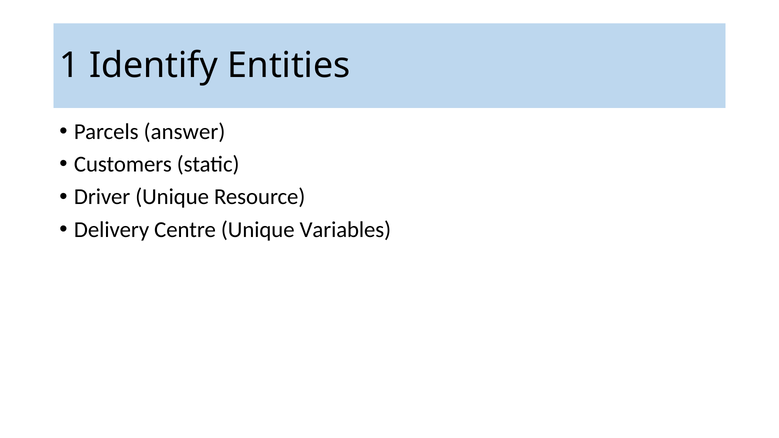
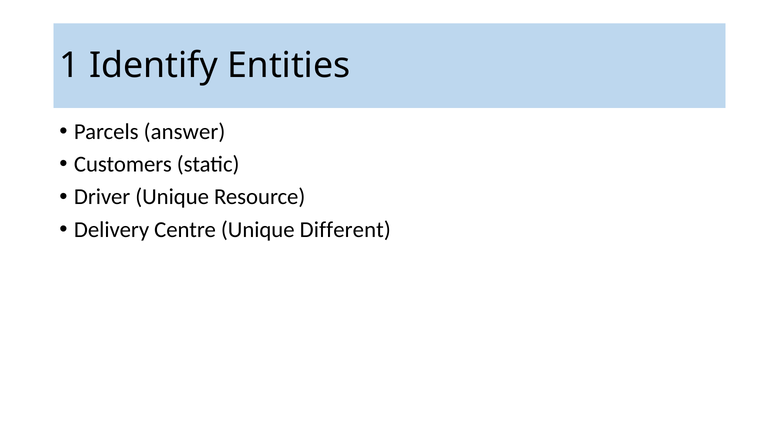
Variables: Variables -> Different (345, 230)
